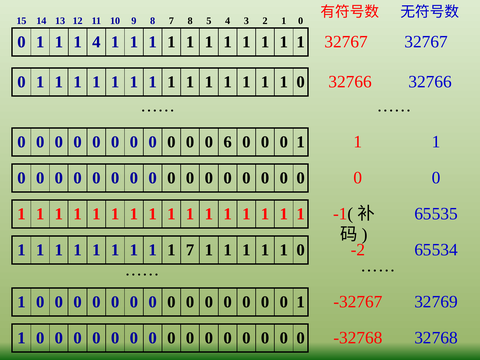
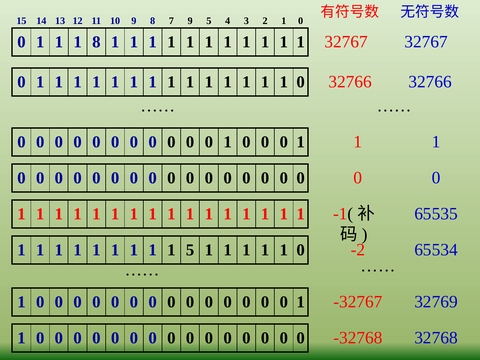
7 8: 8 -> 9 (190, 21)
1 4: 4 -> 8 (96, 42)
6: 6 -> 1 (228, 142)
1 7: 7 -> 5 (190, 250)
